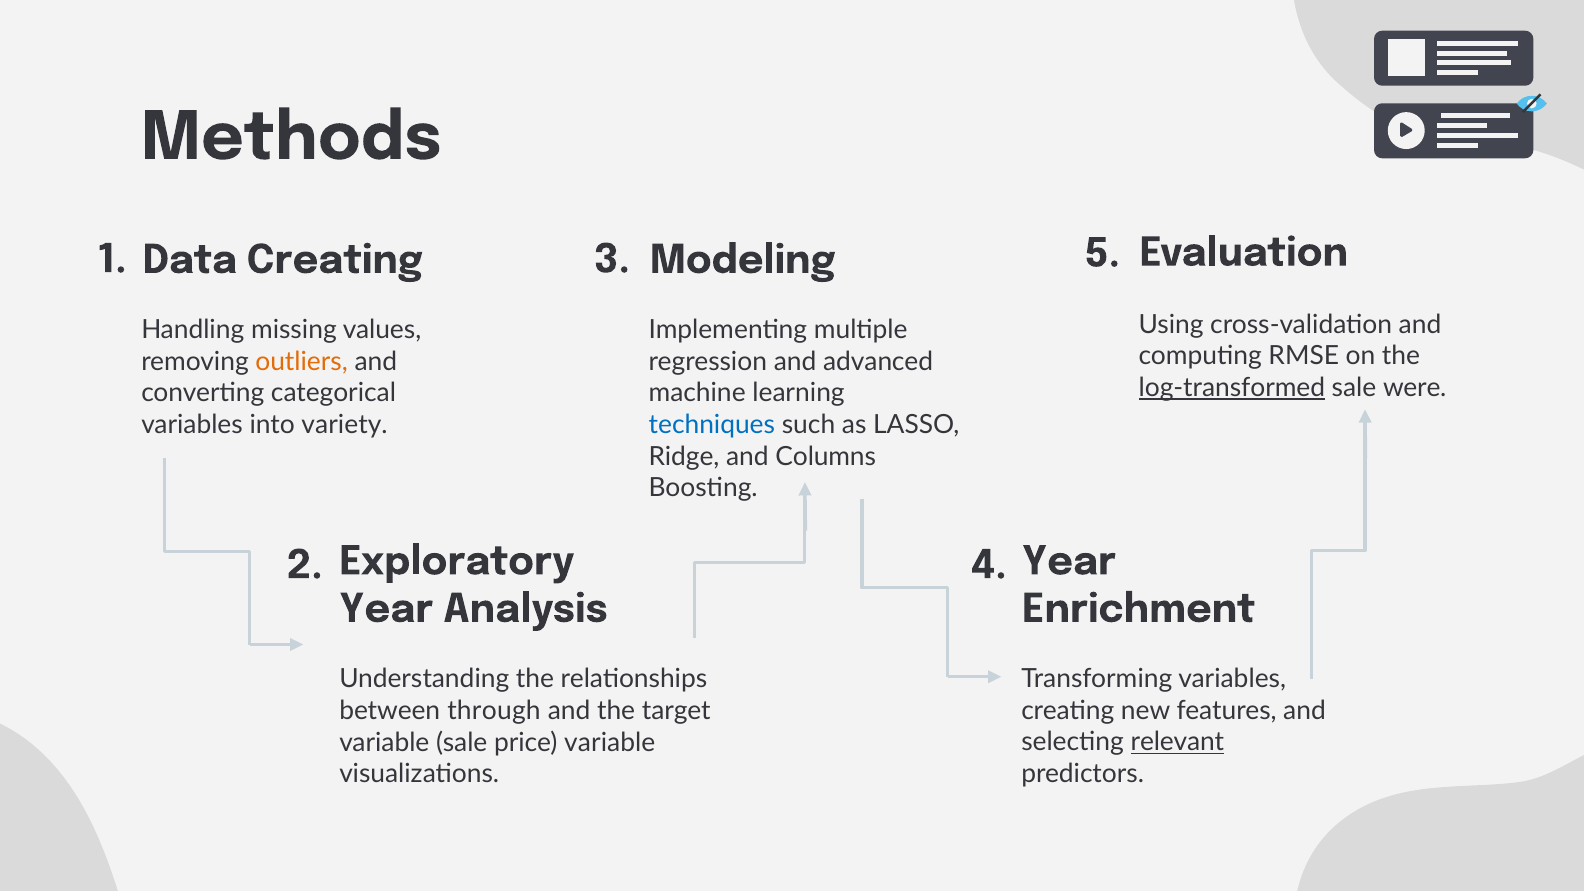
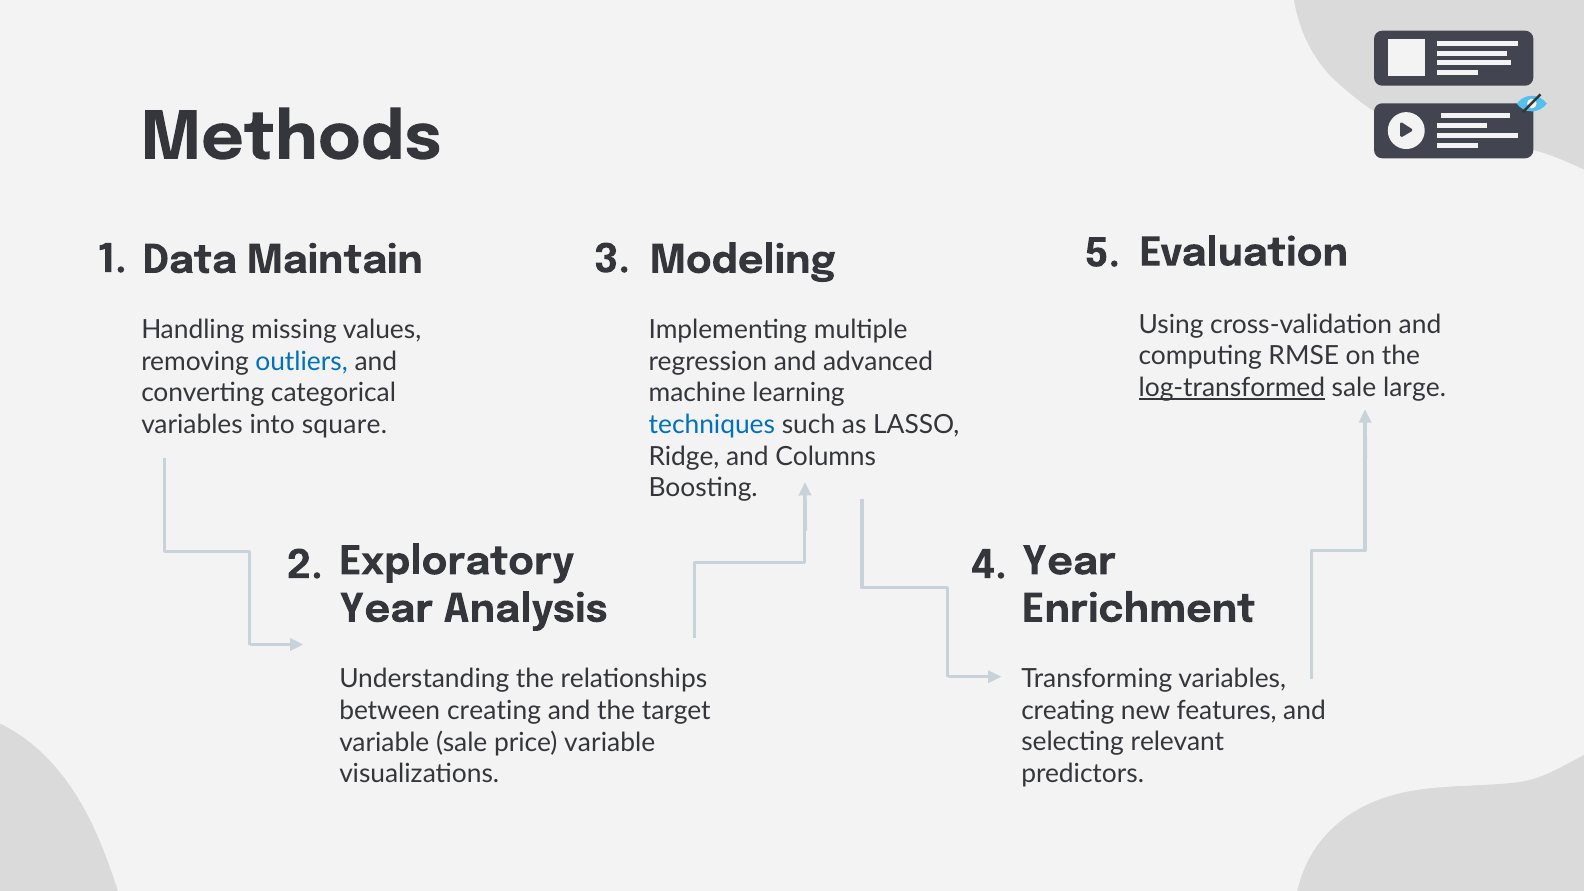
Data Creating: Creating -> Maintain (335, 260)
outliers colour: orange -> blue (302, 361)
were: were -> large (1415, 388)
variety: variety -> square (344, 425)
between through: through -> creating (494, 711)
relevant underline: present -> none (1177, 742)
